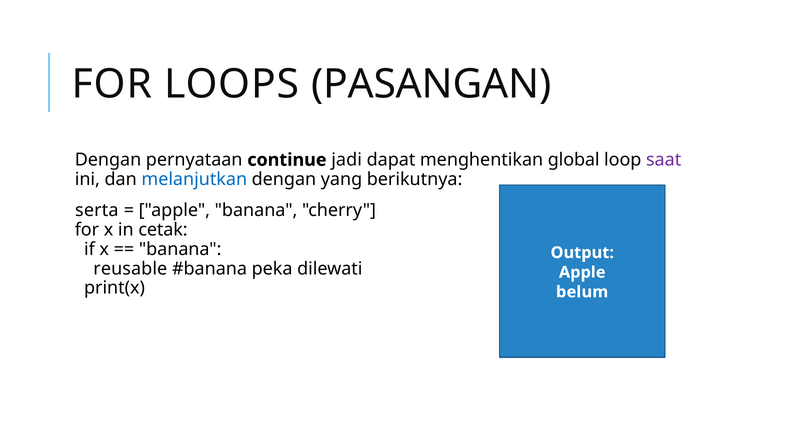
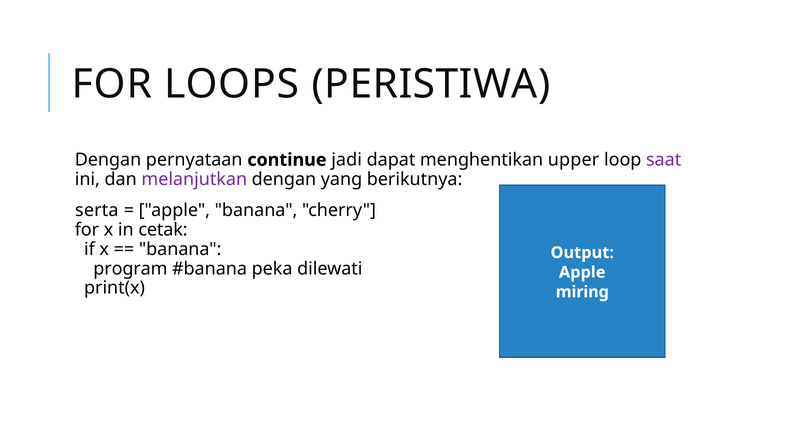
PASANGAN: PASANGAN -> PERISTIWA (431, 84)
global: global -> upper (574, 160)
melanjutkan colour: blue -> purple (194, 179)
reusable: reusable -> program (130, 268)
belum: belum -> miring (582, 292)
